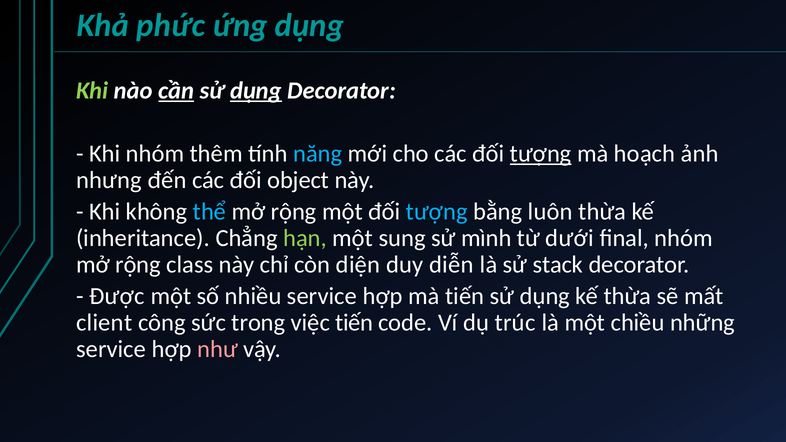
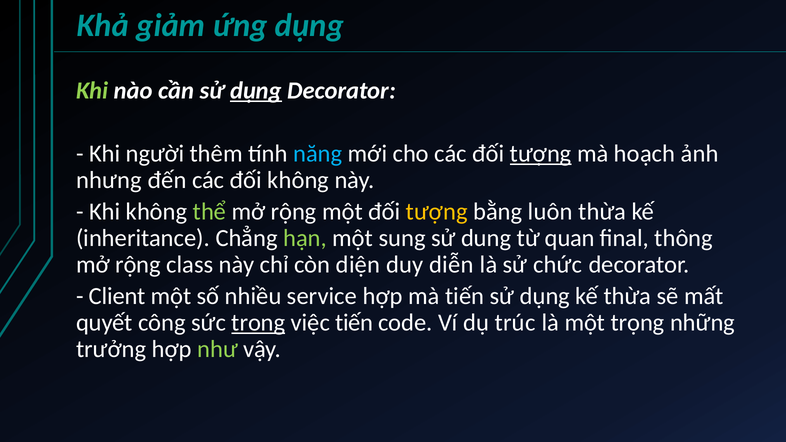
phức: phức -> giảm (171, 26)
cần underline: present -> none (176, 91)
Khi nhóm: nhóm -> người (155, 154)
đối object: object -> không (298, 180)
thể colour: light blue -> light green (209, 212)
tượng colour: light blue -> yellow (437, 212)
mình: mình -> dung (486, 238)
dưới: dưới -> quan (570, 238)
final nhóm: nhóm -> thông (684, 238)
stack: stack -> chức (558, 265)
Được: Được -> Client (117, 296)
client: client -> quyết (104, 323)
trong underline: none -> present (258, 323)
chiều: chiều -> trọng (638, 323)
service: service -> trưởng (111, 349)
như colour: pink -> light green (218, 349)
